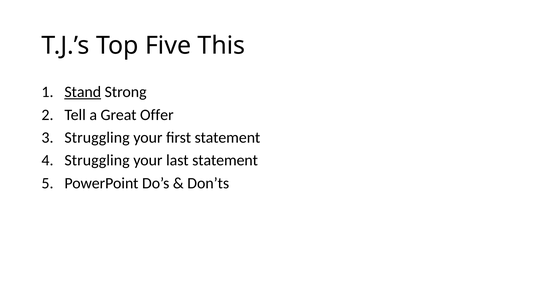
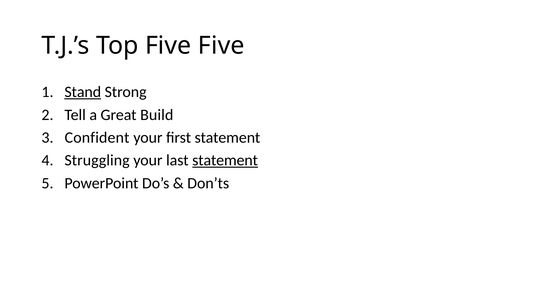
Five This: This -> Five (221, 46)
Offer: Offer -> Build (157, 115)
Struggling: Struggling -> Confident (97, 138)
statement underline: none -> present (225, 160)
